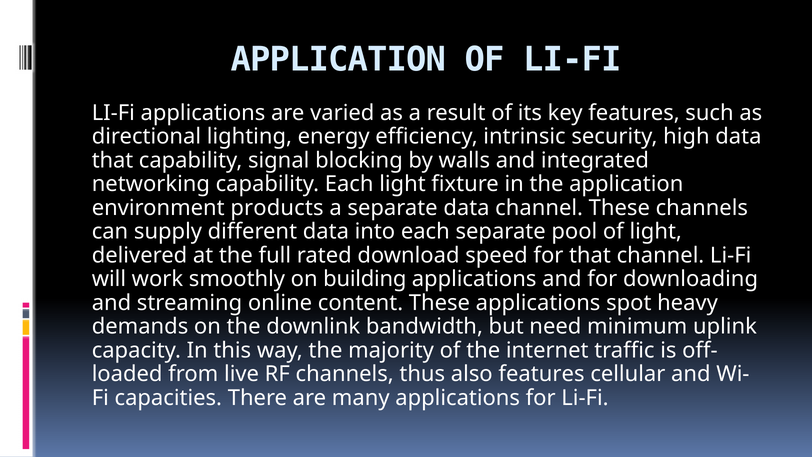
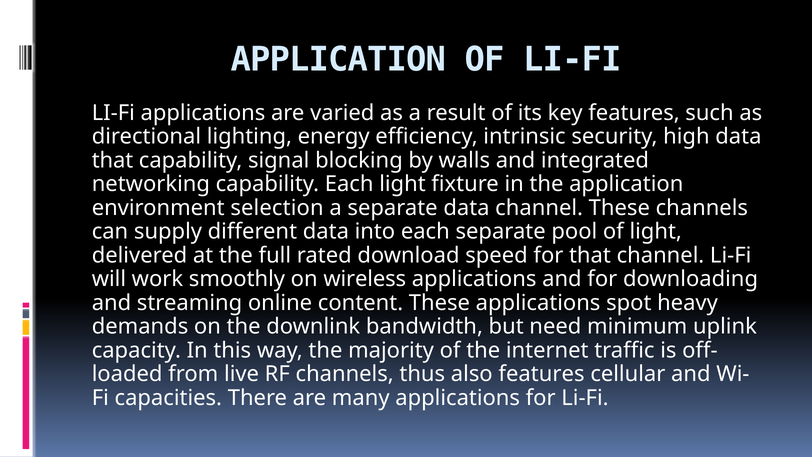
products: products -> selection (277, 208)
building: building -> wireless (365, 279)
